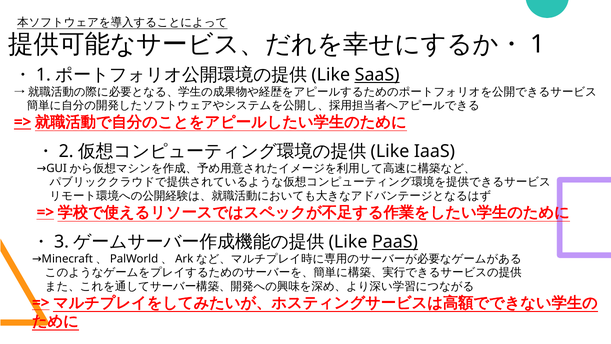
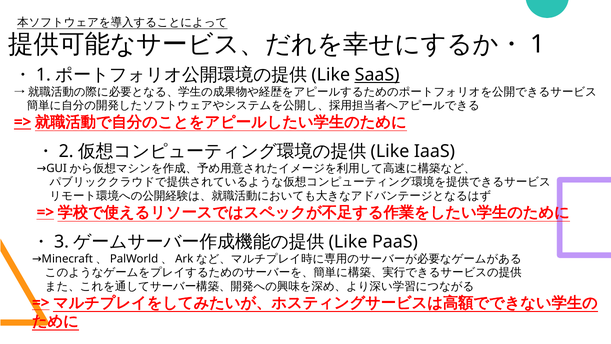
PaaS underline: present -> none (395, 241)
